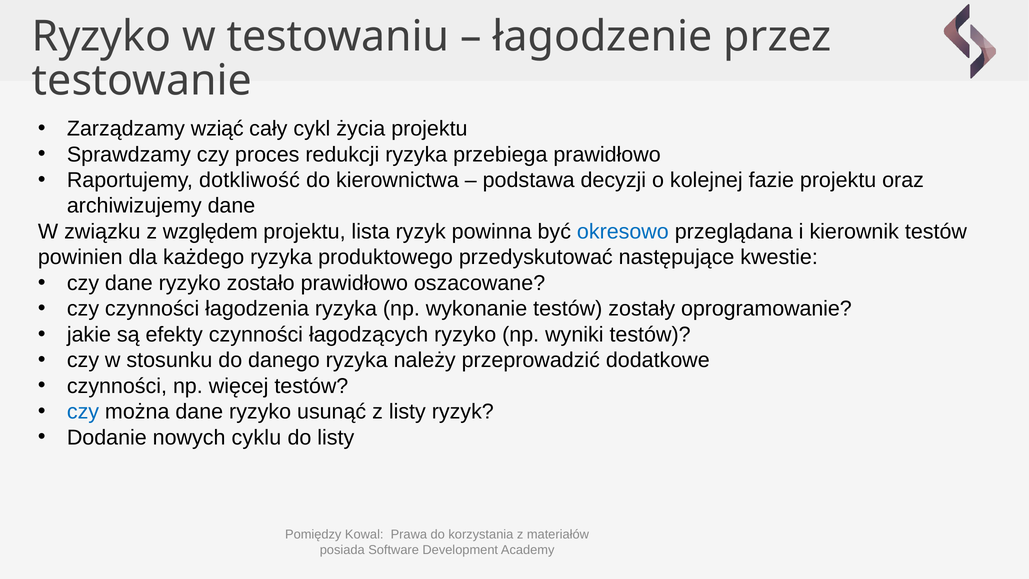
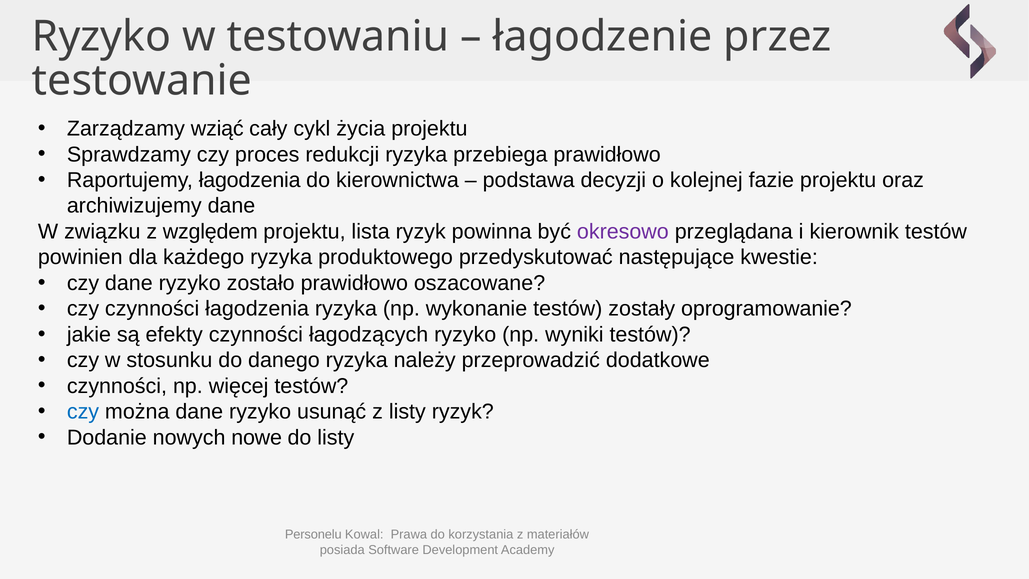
Raportujemy dotkliwość: dotkliwość -> łagodzenia (250, 180)
okresowo colour: blue -> purple (623, 232)
cyklu: cyklu -> nowe (257, 437)
Pomiędzy: Pomiędzy -> Personelu (313, 535)
